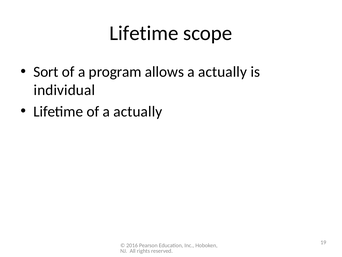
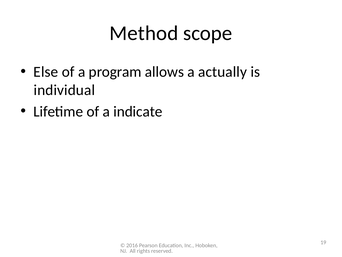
Lifetime: Lifetime -> Method (144, 33)
Sort: Sort -> Else (46, 72)
of a actually: actually -> indicate (138, 111)
